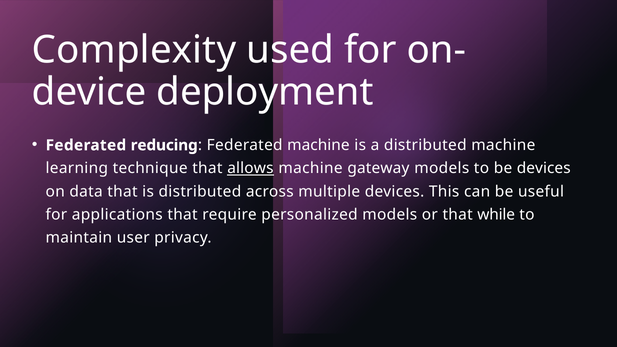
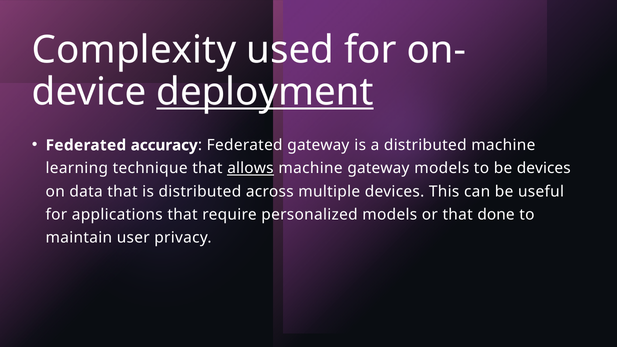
deployment underline: none -> present (265, 92)
reducing: reducing -> accuracy (164, 145)
Federated machine: machine -> gateway (318, 145)
while: while -> done (496, 215)
